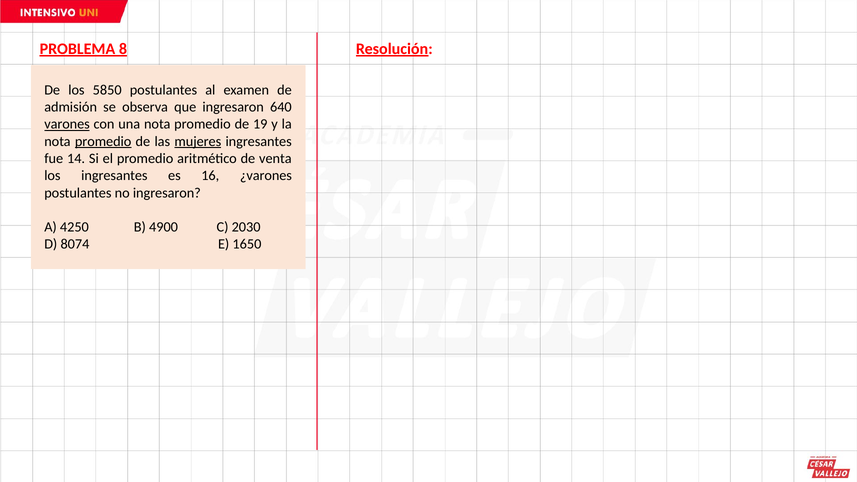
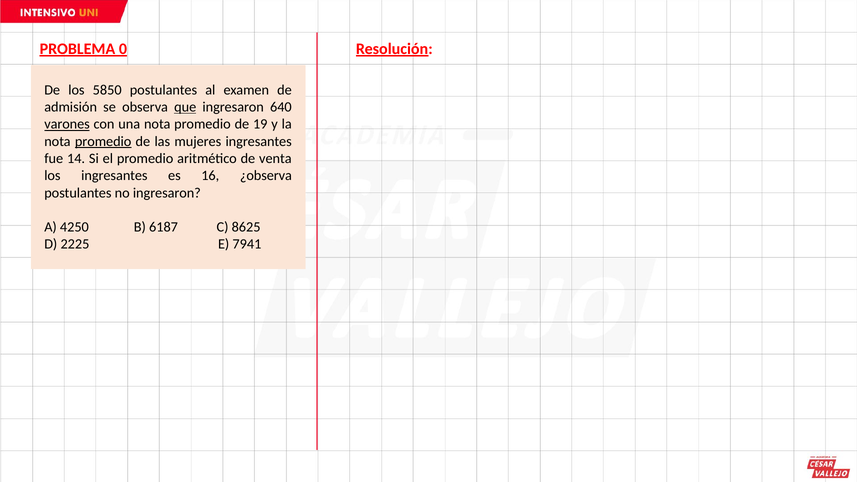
8: 8 -> 0 (123, 49)
que underline: none -> present (185, 107)
mujeres underline: present -> none (198, 141)
¿varones: ¿varones -> ¿observa (266, 176)
4900: 4900 -> 6187 (164, 227)
2030: 2030 -> 8625 (246, 227)
8074: 8074 -> 2225 (75, 244)
1650: 1650 -> 7941 (247, 244)
